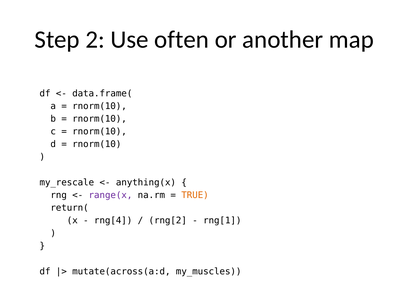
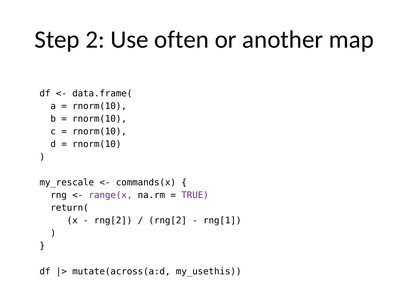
anything(x: anything(x -> commands(x (146, 182)
TRUE colour: orange -> purple (195, 195)
rng[4: rng[4 -> rng[2 (113, 220)
my_muscles: my_muscles -> my_usethis (209, 271)
